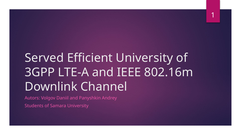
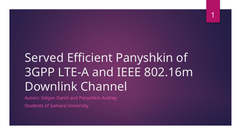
Efficient University: University -> Panyshkin (144, 58)
